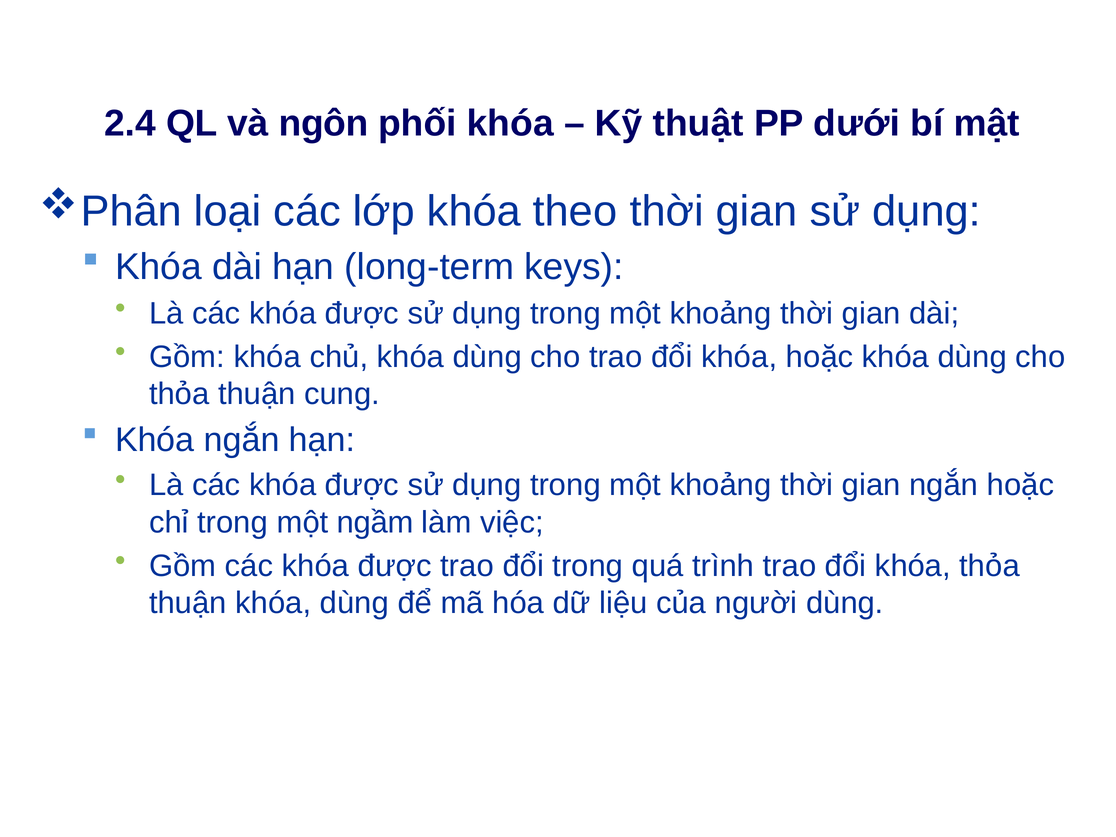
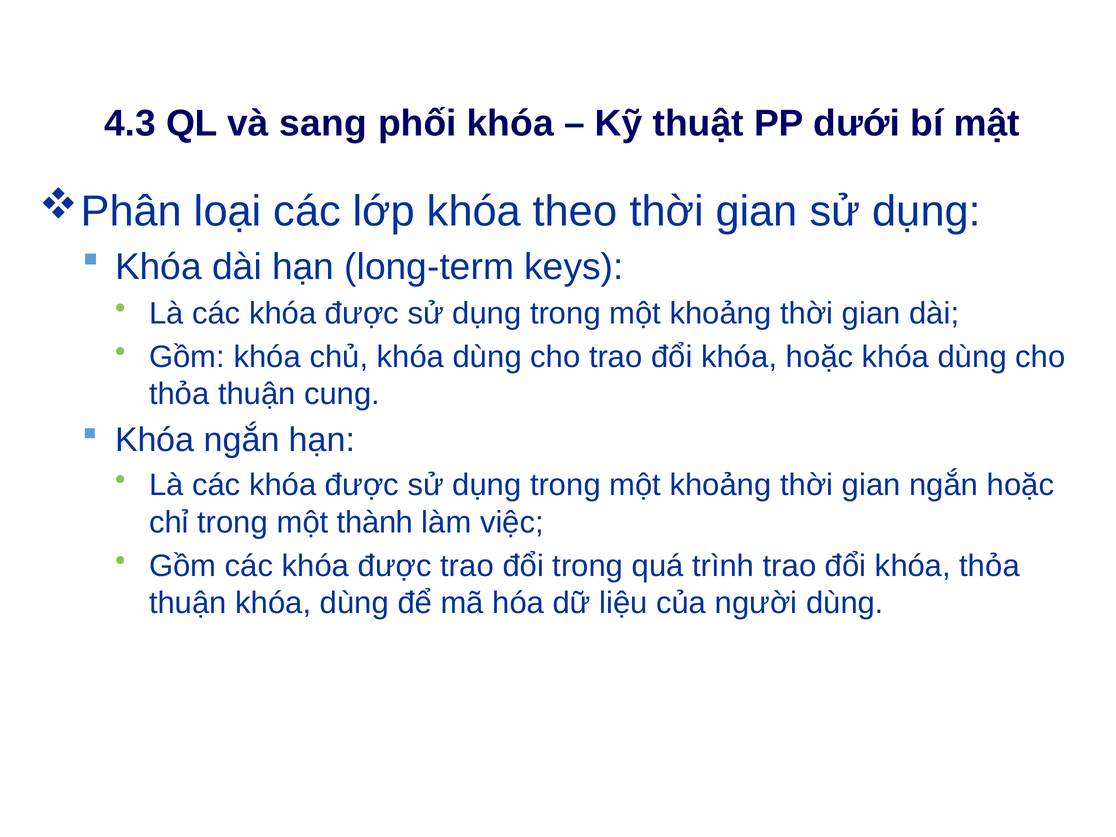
2.4: 2.4 -> 4.3 (130, 124)
ngôn: ngôn -> sang (323, 124)
ngầm: ngầm -> thành (375, 522)
